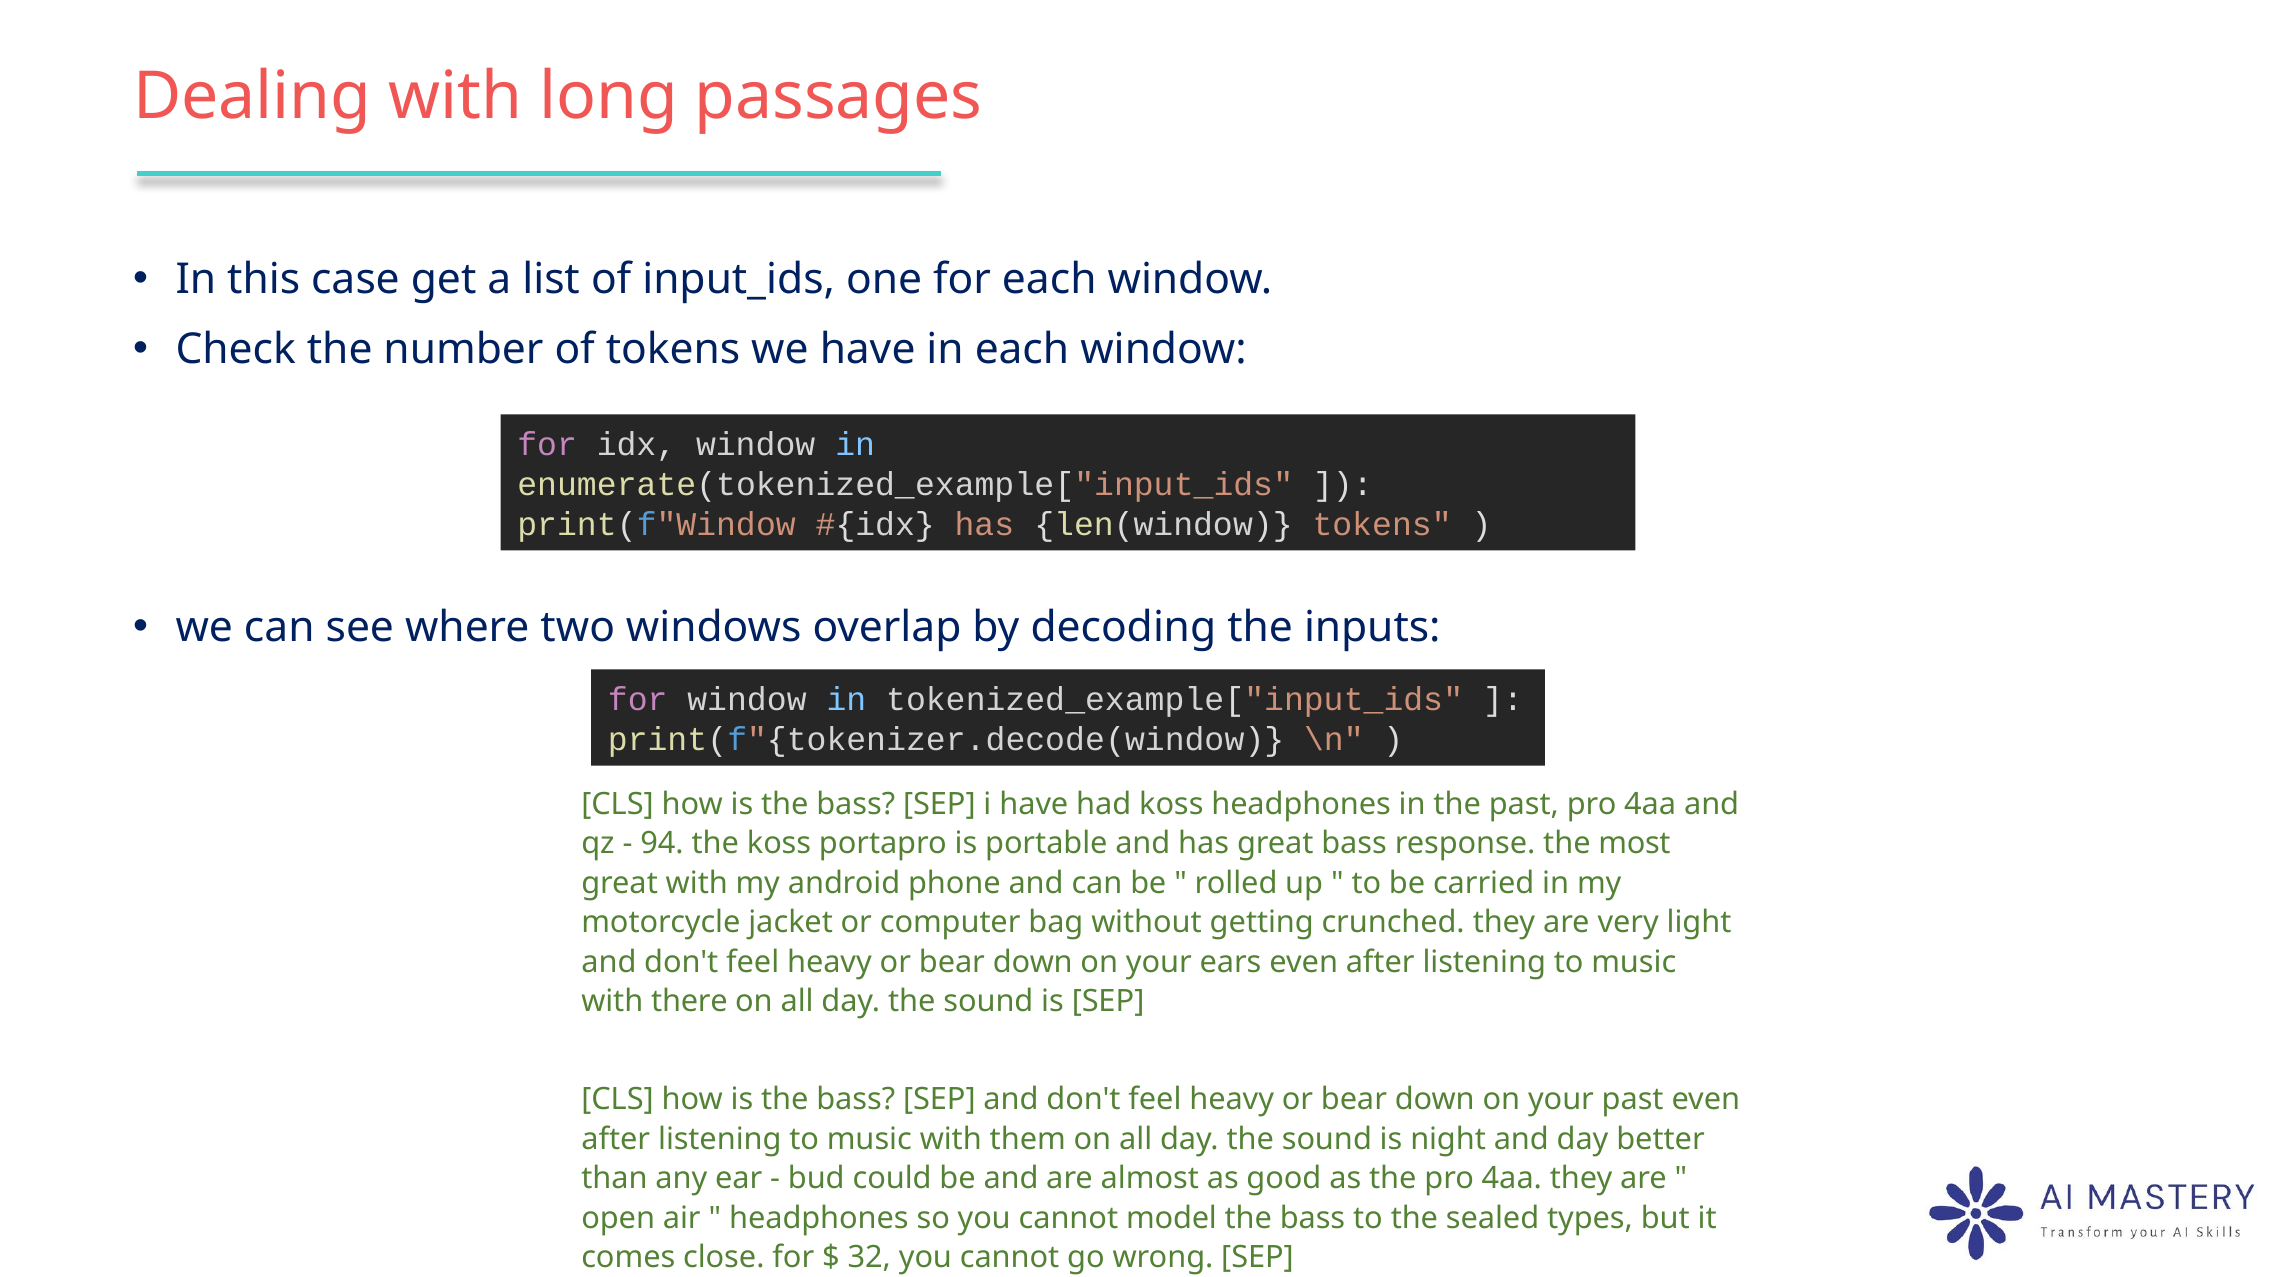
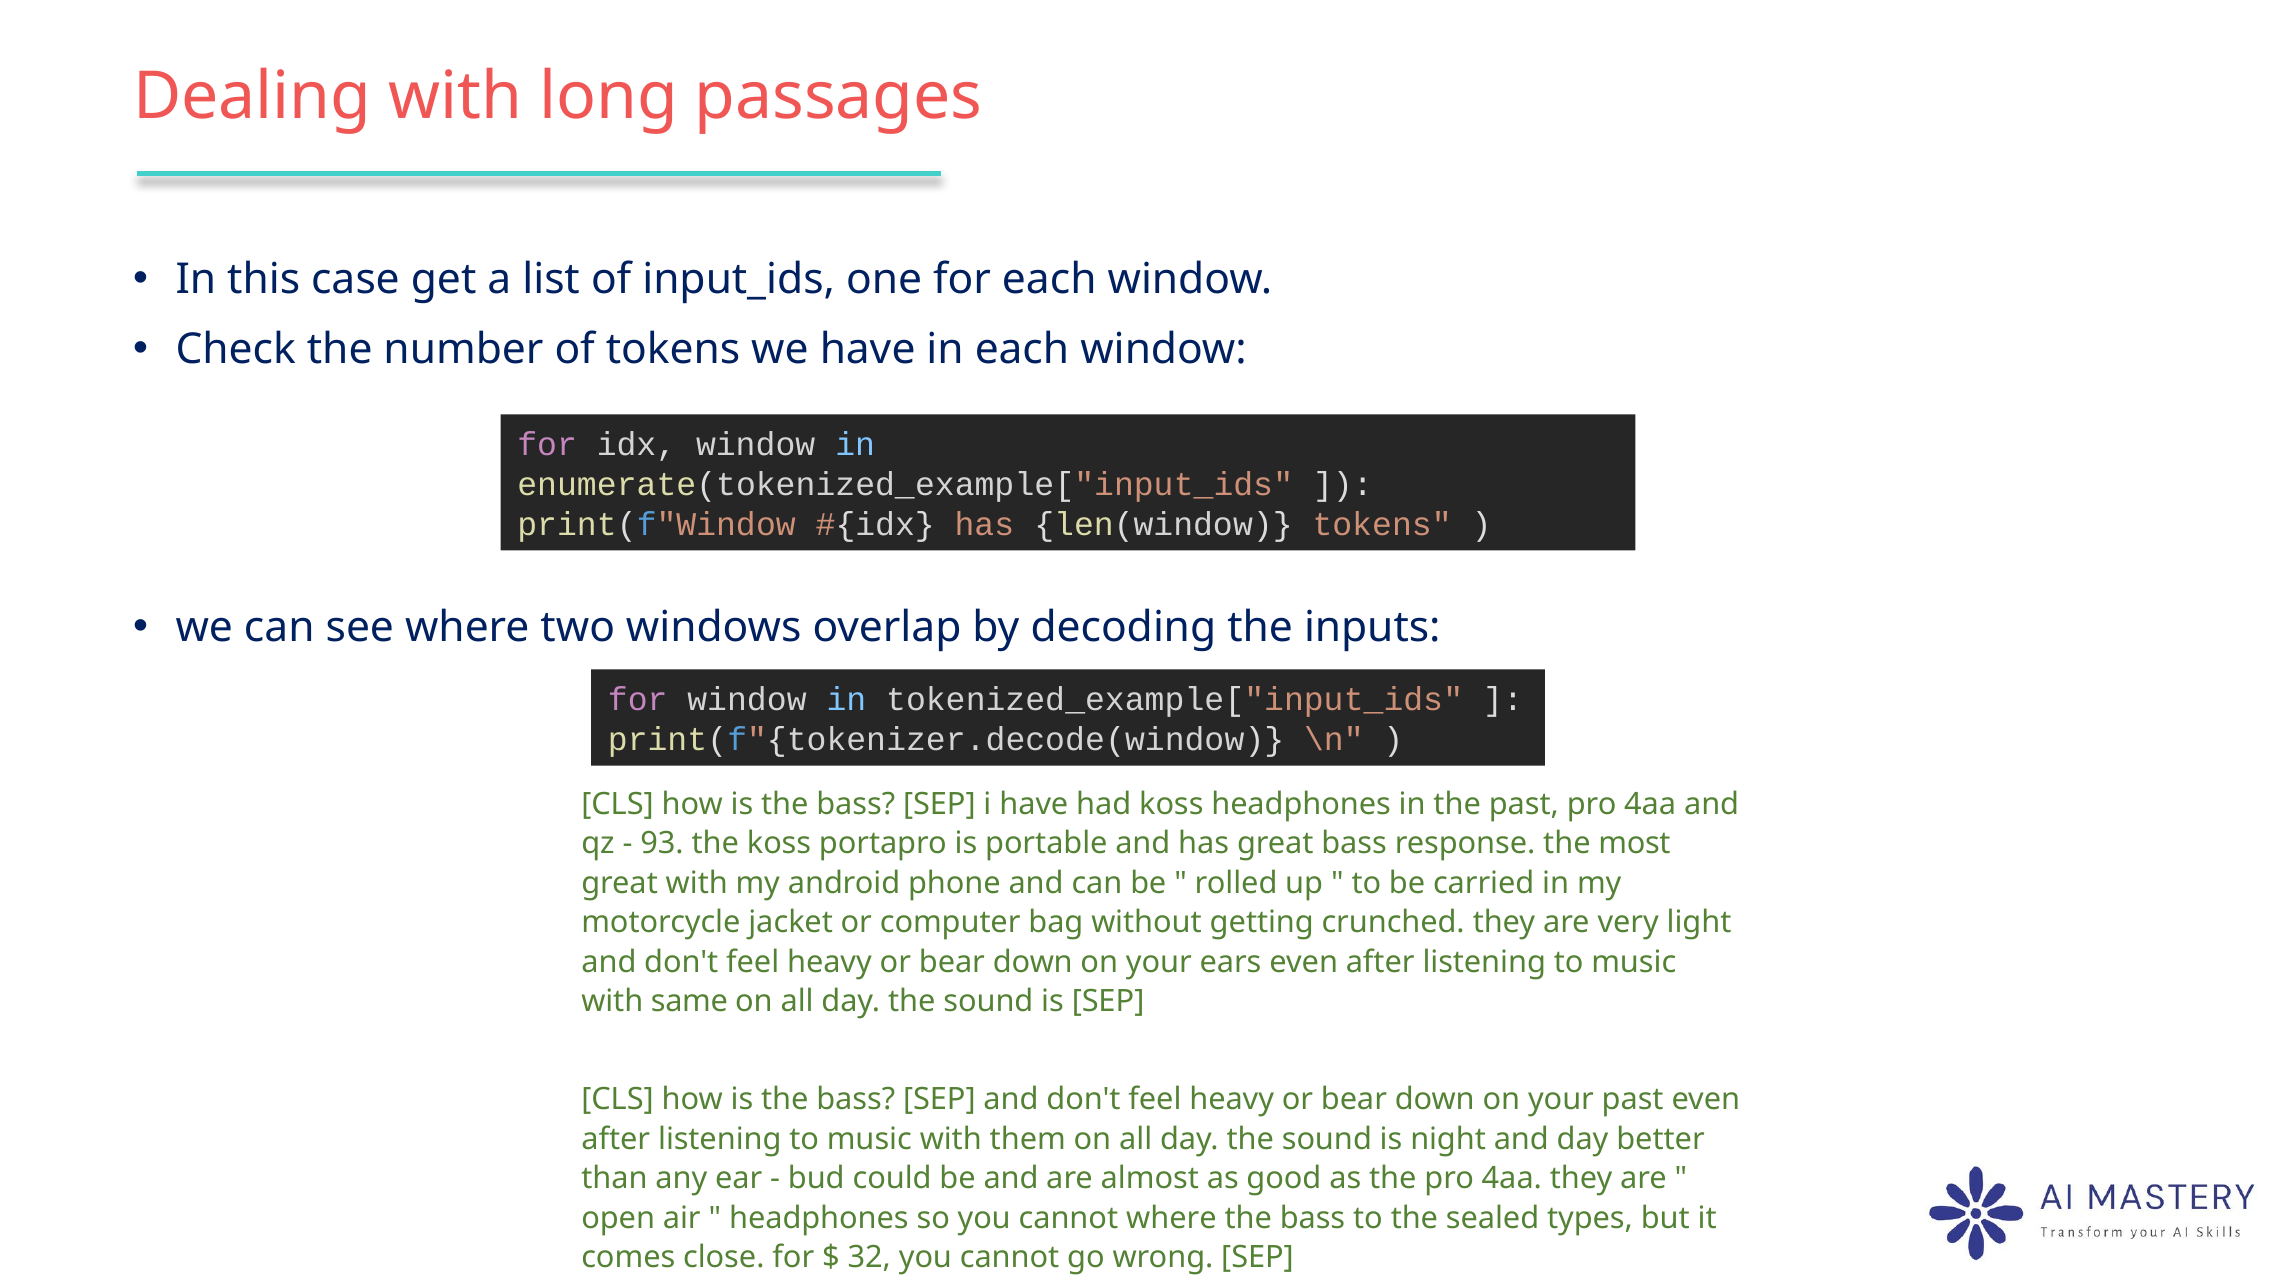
94: 94 -> 93 (662, 843)
there: there -> same (689, 1001)
cannot model: model -> where (1171, 1217)
